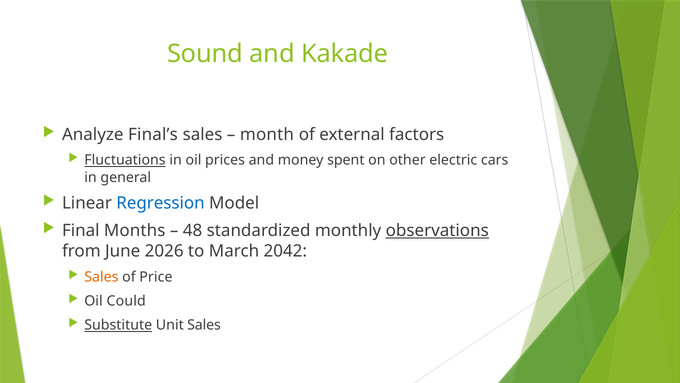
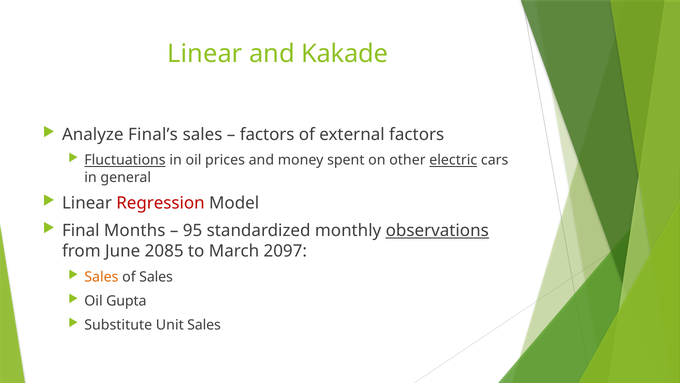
Sound: Sound -> Linear (205, 54)
month: month -> factors (267, 134)
electric underline: none -> present (453, 160)
Regression colour: blue -> red (161, 203)
48: 48 -> 95 (193, 231)
2026: 2026 -> 2085 (164, 251)
2042: 2042 -> 2097 (285, 251)
of Price: Price -> Sales (156, 277)
Could: Could -> Gupta (126, 301)
Substitute underline: present -> none (118, 325)
